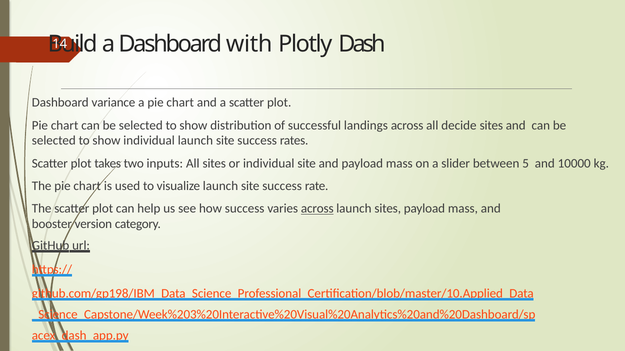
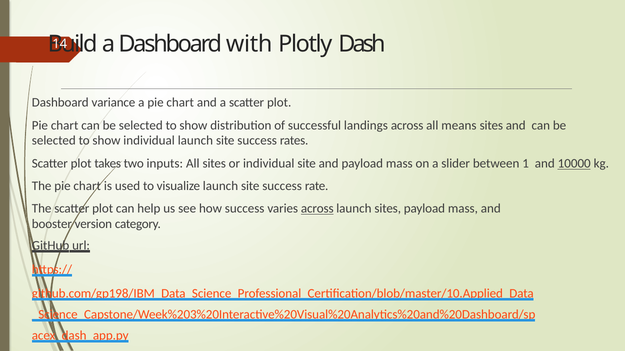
decide: decide -> means (459, 126)
5: 5 -> 1 (526, 164)
10000 underline: none -> present (574, 164)
